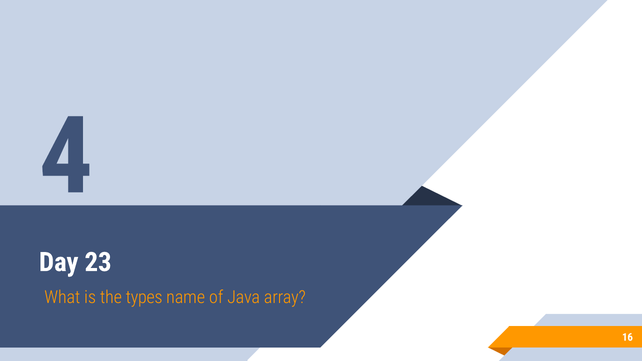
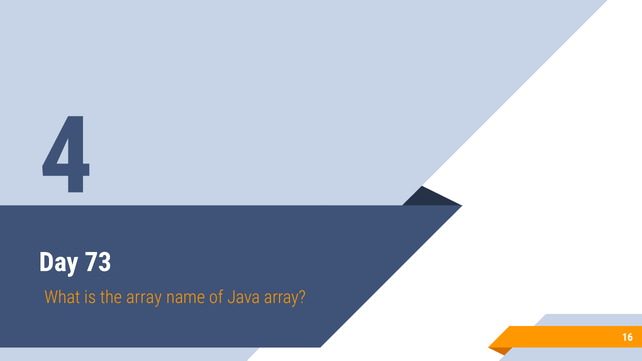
23: 23 -> 73 (98, 262)
the types: types -> array (144, 297)
